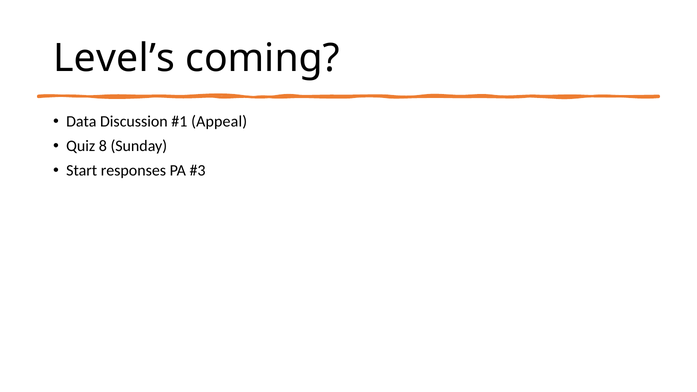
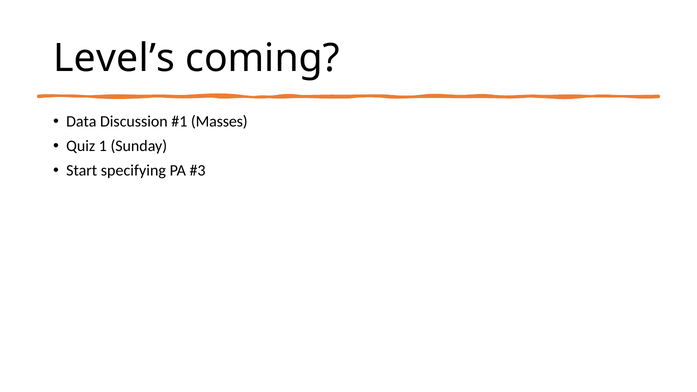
Appeal: Appeal -> Masses (219, 121)
8: 8 -> 1 (103, 146)
responses: responses -> specifying (133, 170)
